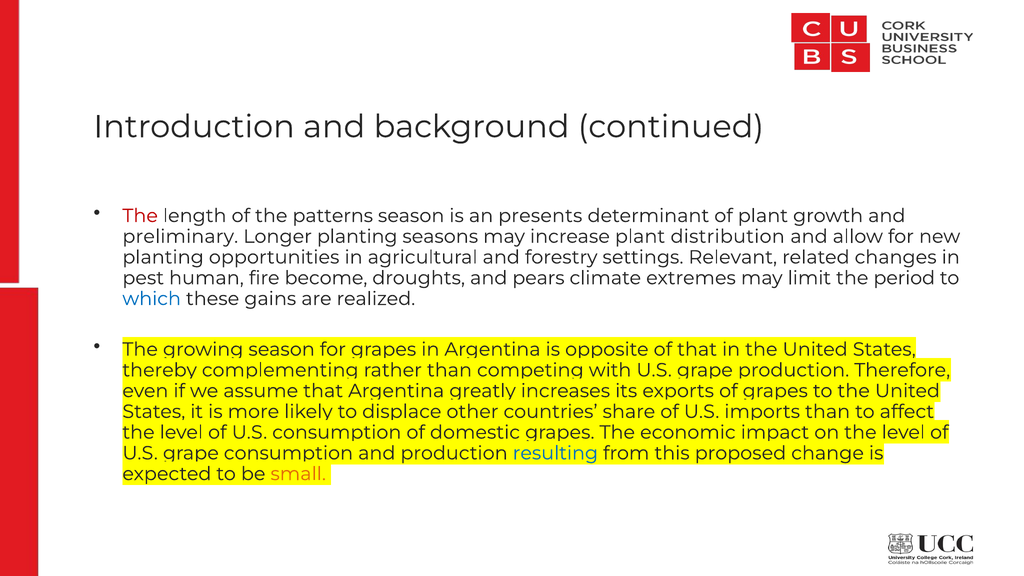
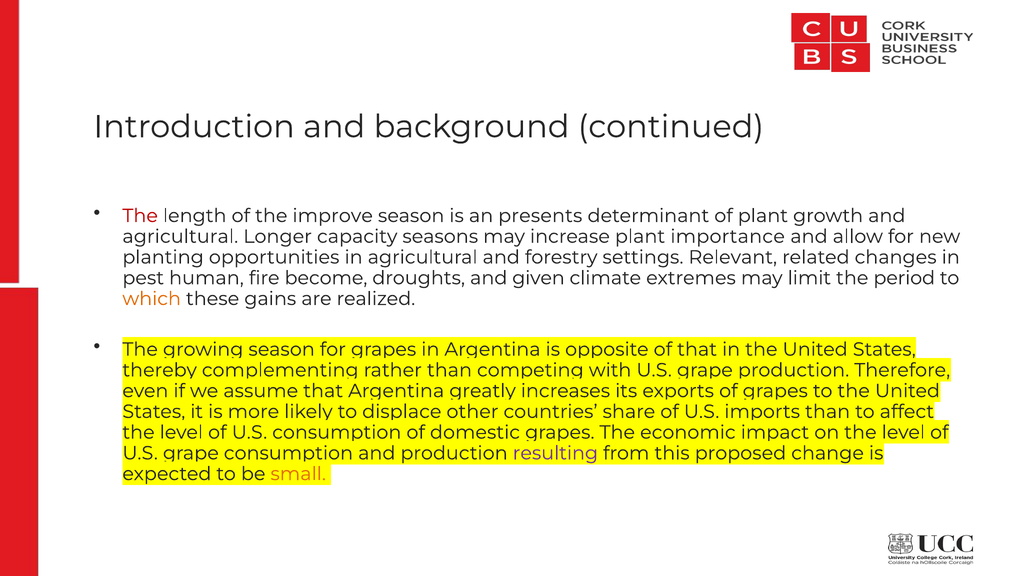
patterns: patterns -> improve (333, 216)
preliminary: preliminary -> agricultural (180, 236)
Longer planting: planting -> capacity (357, 236)
distribution: distribution -> importance (728, 236)
pears: pears -> given (538, 278)
which colour: blue -> orange (152, 299)
resulting colour: blue -> purple (555, 453)
